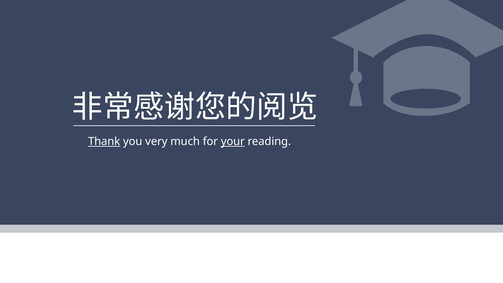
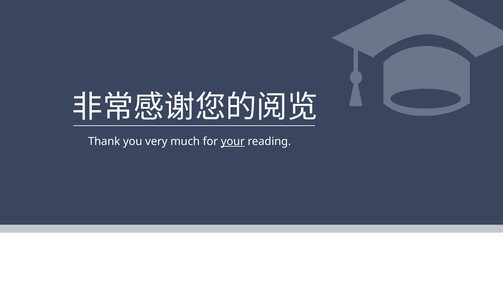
Thank underline: present -> none (104, 141)
